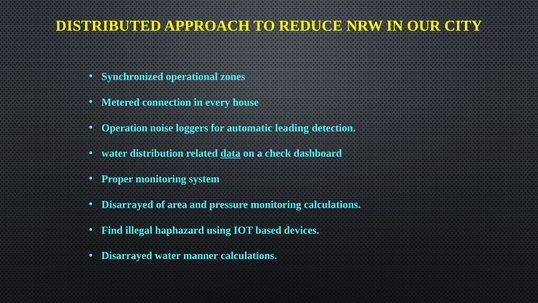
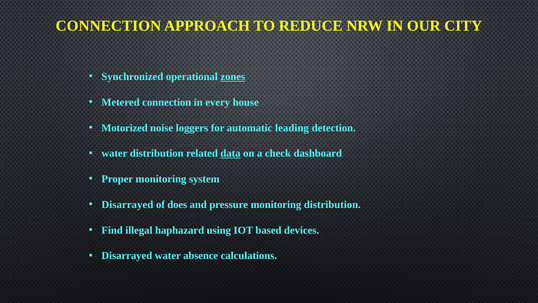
DISTRIBUTED: DISTRIBUTED -> CONNECTION (108, 26)
zones underline: none -> present (233, 77)
Operation: Operation -> Motorized (125, 128)
area: area -> does (177, 204)
monitoring calculations: calculations -> distribution (332, 204)
manner: manner -> absence (201, 255)
